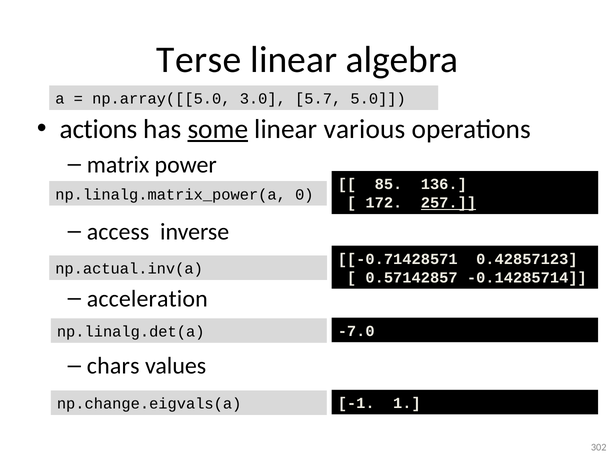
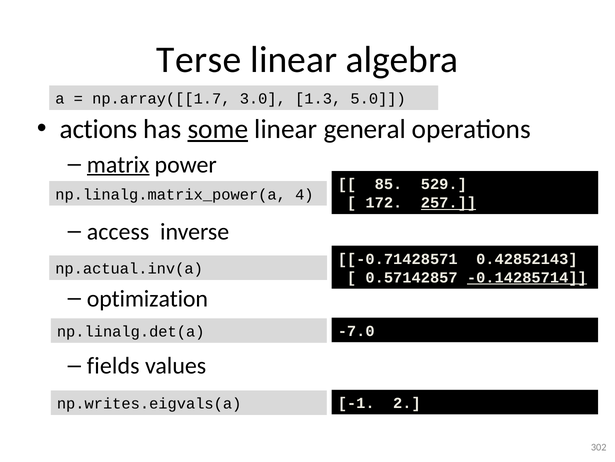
np.array([[5.0: np.array([[5.0 -> np.array([[1.7 (161, 99)
5.7: 5.7 -> 1.3 (318, 99)
various: various -> general (365, 129)
matrix underline: none -> present (118, 164)
136: 136 -> 529 (444, 184)
0: 0 -> 4 (304, 194)
0.42857123: 0.42857123 -> 0.42852143 (527, 259)
-0.14285714 underline: none -> present (527, 277)
acceleration: acceleration -> optimization (147, 298)
chars: chars -> fields (113, 365)
np.change.eigvals(a: np.change.eigvals(a -> np.writes.eigvals(a (149, 403)
1: 1 -> 2 (407, 402)
